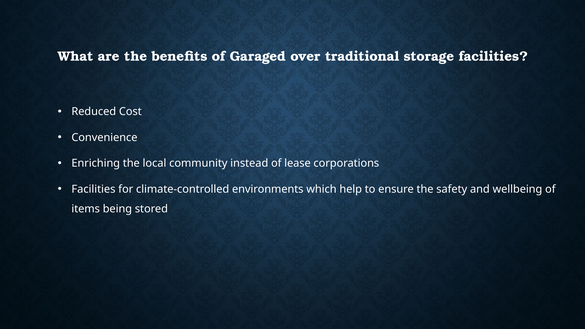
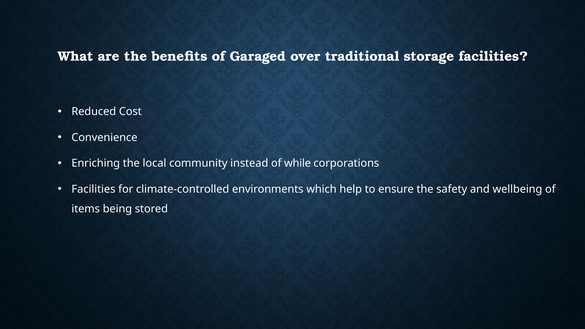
lease: lease -> while (298, 163)
